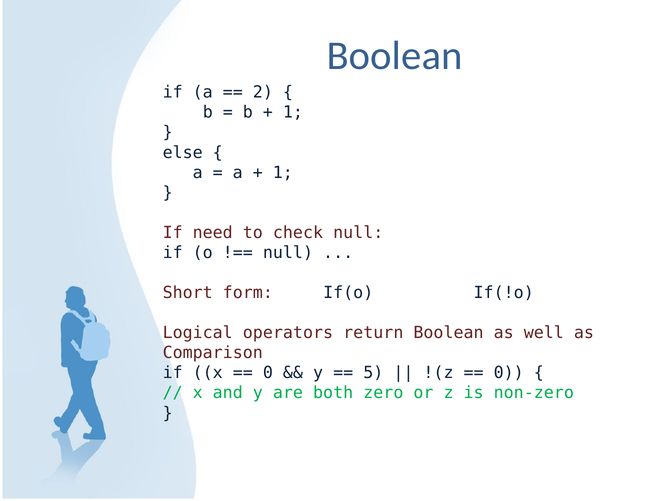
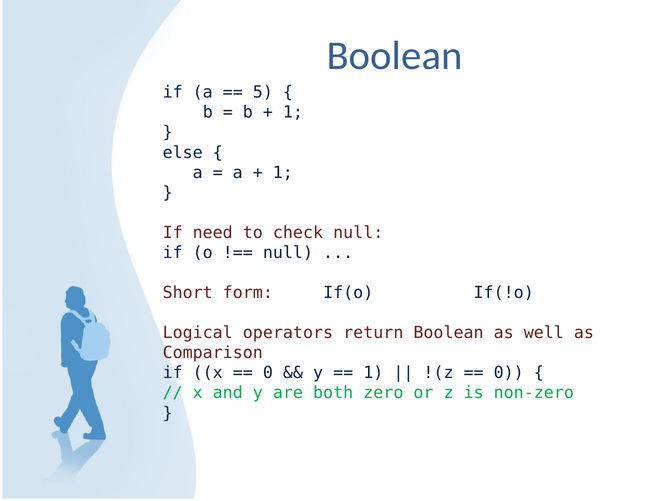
2: 2 -> 5 (263, 92)
5: 5 -> 1 (373, 372)
